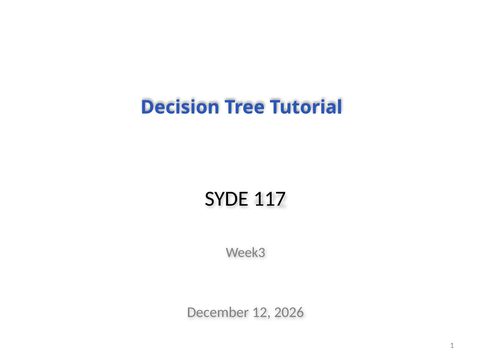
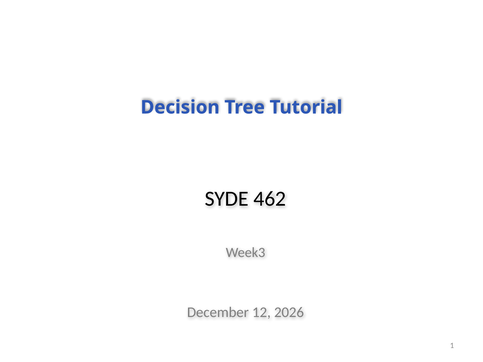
117: 117 -> 462 (270, 199)
